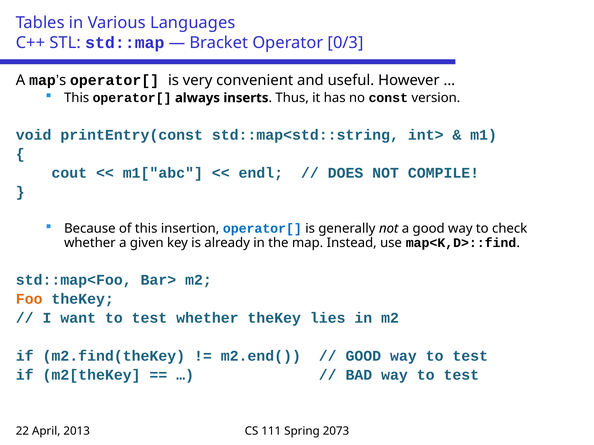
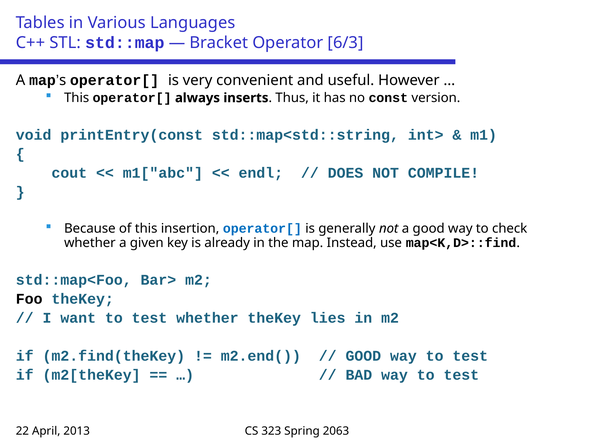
0/3: 0/3 -> 6/3 (346, 43)
Foo colour: orange -> black (29, 299)
111: 111 -> 323 (271, 431)
2073: 2073 -> 2063 (336, 431)
